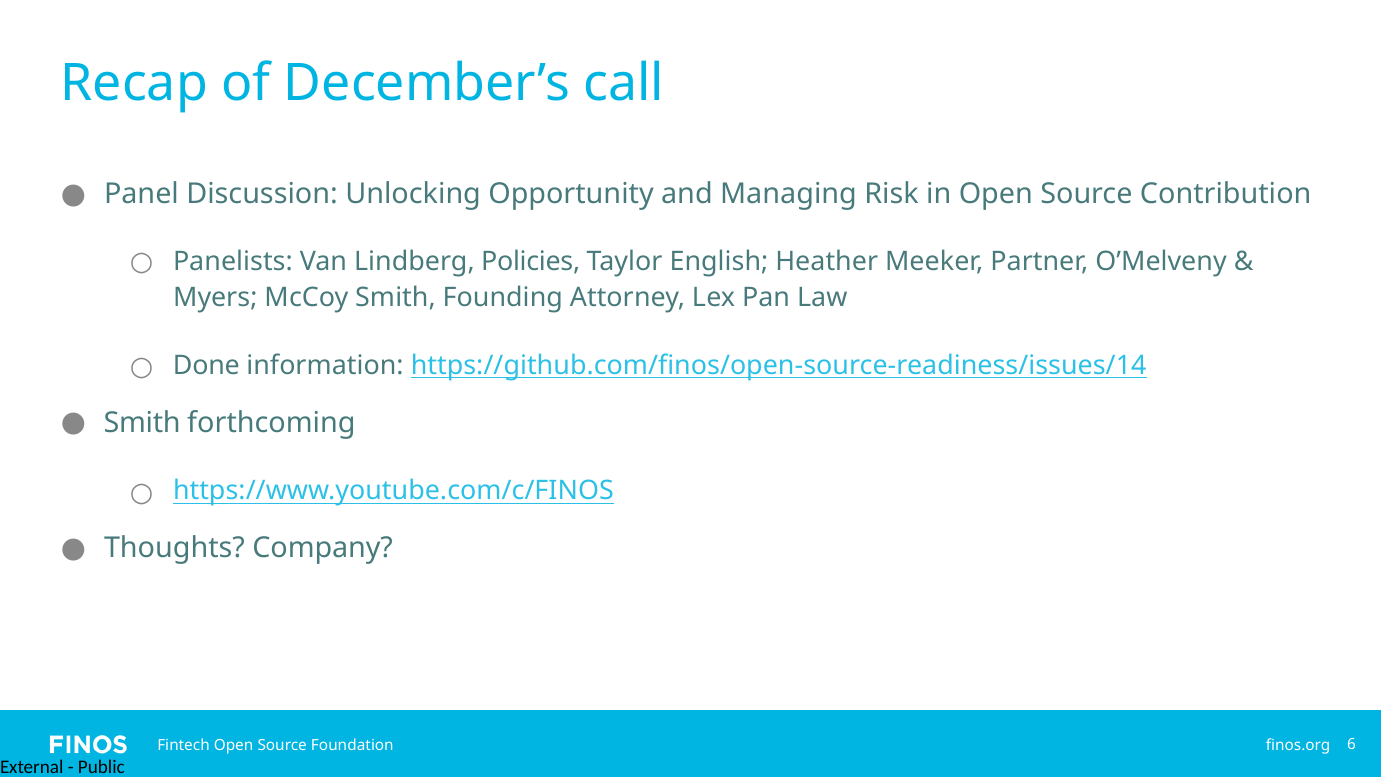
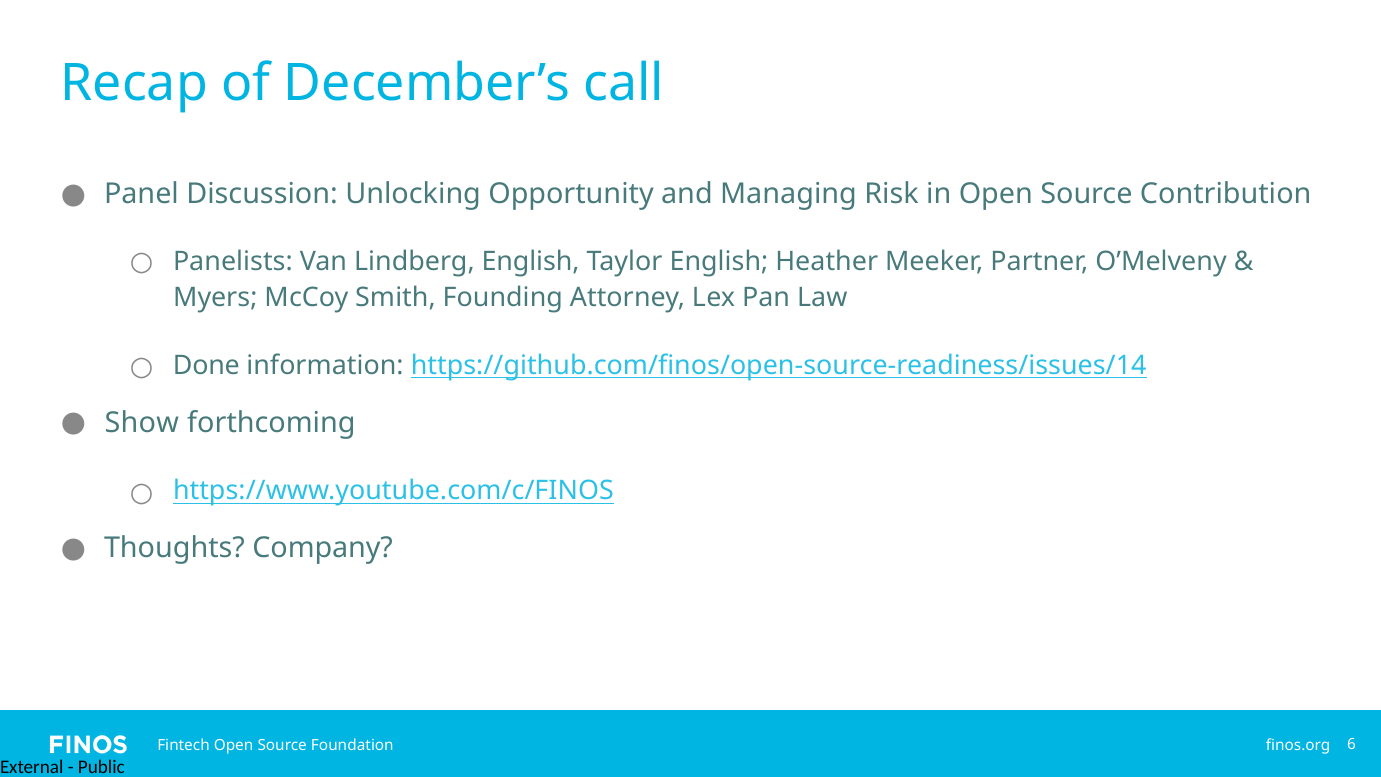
Lindberg Policies: Policies -> English (531, 262)
Smith: Smith -> Show (142, 422)
